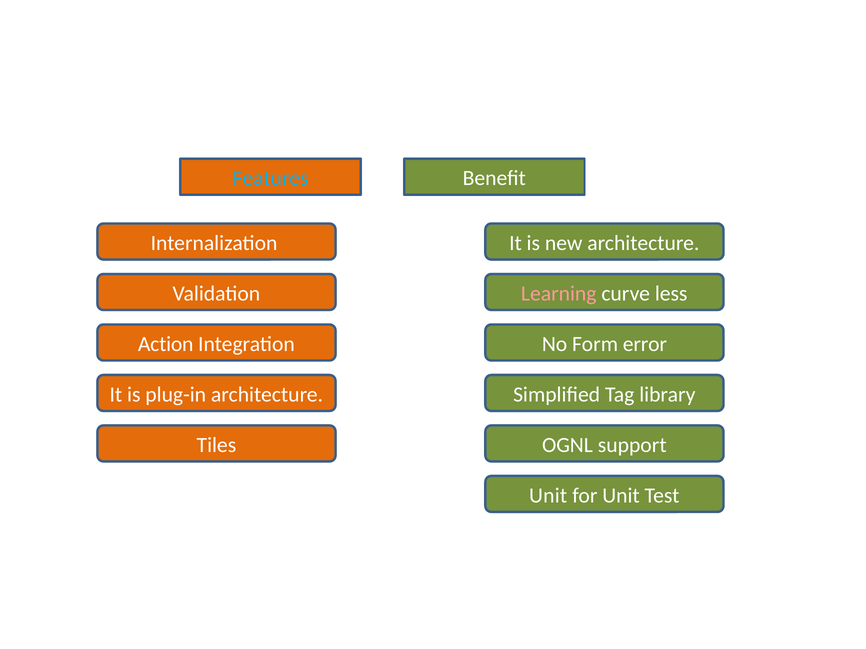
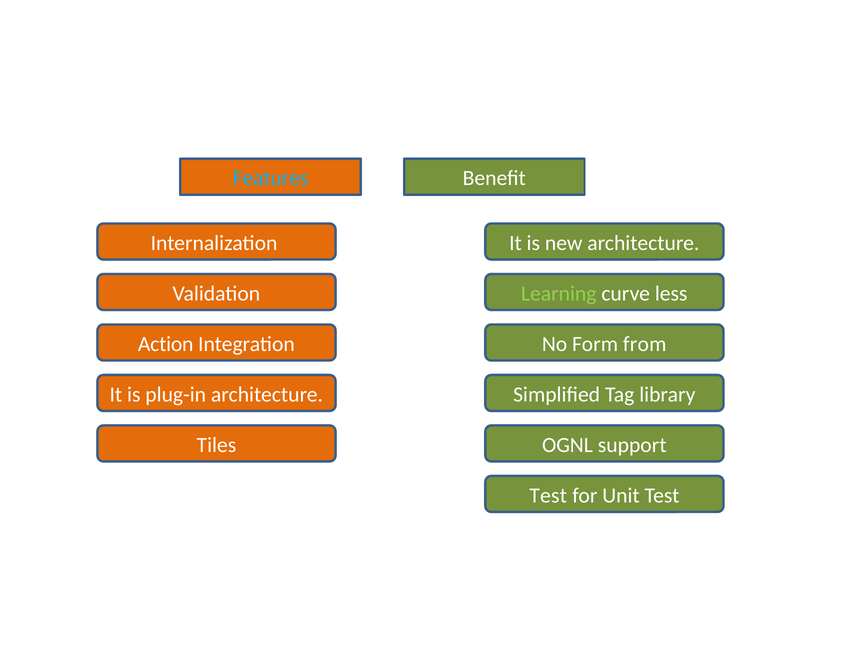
Learning colour: pink -> light green (559, 294)
error: error -> from (645, 344)
Unit: Unit -> Test (548, 496)
